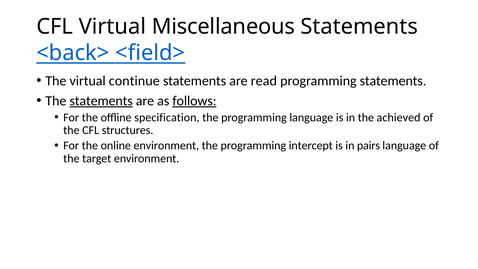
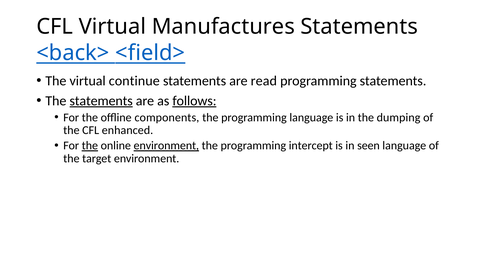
Miscellaneous: Miscellaneous -> Manufactures (223, 27)
specification: specification -> components (167, 117)
achieved: achieved -> dumping (399, 117)
structures: structures -> enhanced (128, 130)
the underline: none -> present (90, 146)
environment underline: none -> present (166, 146)
pairs: pairs -> seen (368, 146)
